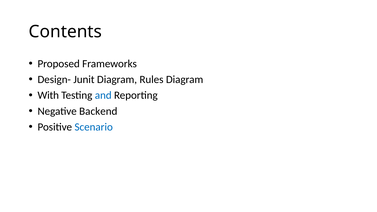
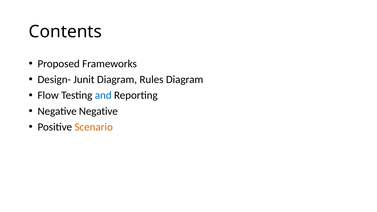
With: With -> Flow (48, 95)
Negative Backend: Backend -> Negative (98, 111)
Scenario colour: blue -> orange (94, 127)
